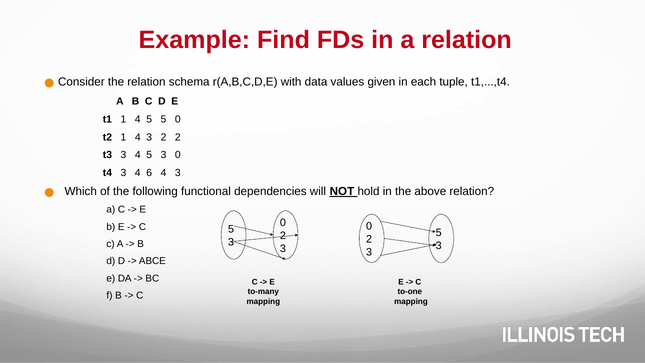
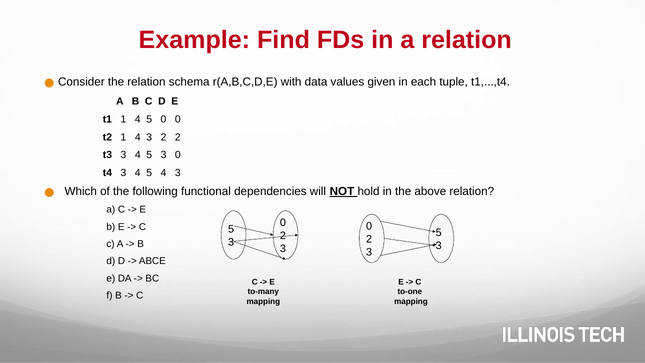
5 5: 5 -> 0 (163, 120)
t4 3 4 6: 6 -> 5 (149, 173)
